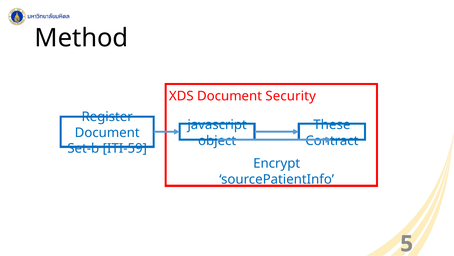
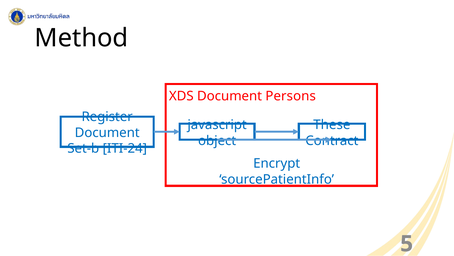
Security: Security -> Persons (291, 96)
ITI-59: ITI-59 -> ITI-24 (125, 148)
